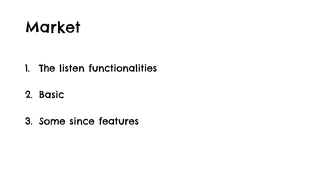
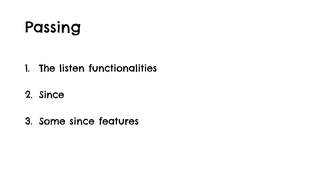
Market: Market -> Passing (53, 28)
Basic: Basic -> Since (52, 95)
